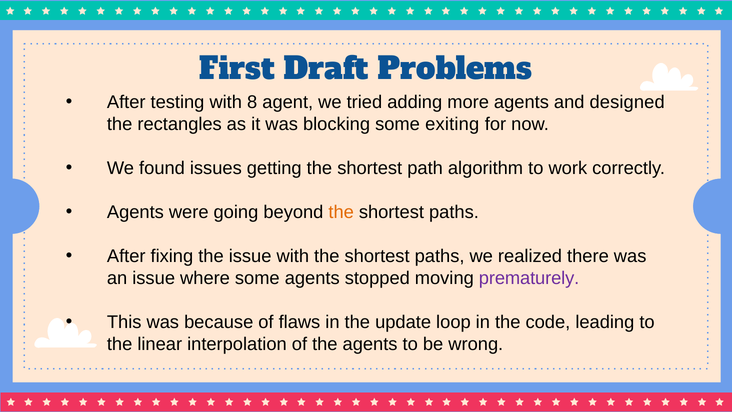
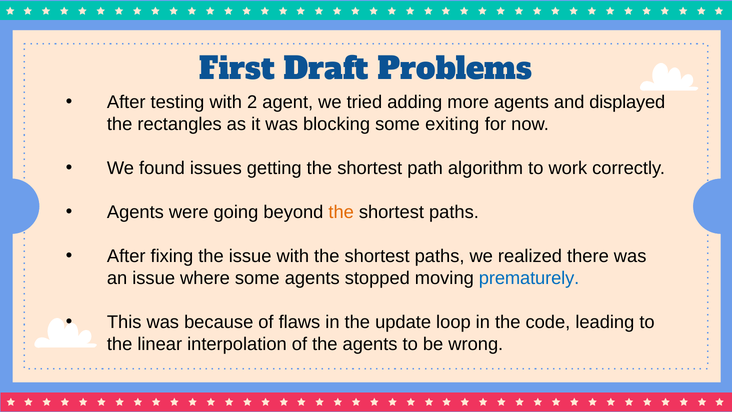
8: 8 -> 2 (252, 102)
designed: designed -> displayed (627, 102)
prematurely colour: purple -> blue (529, 278)
